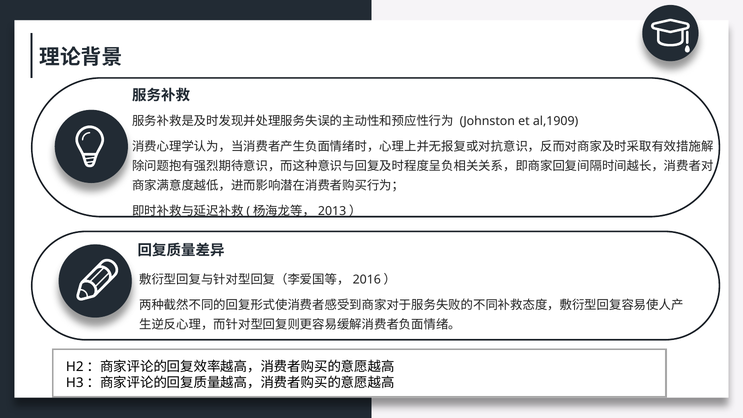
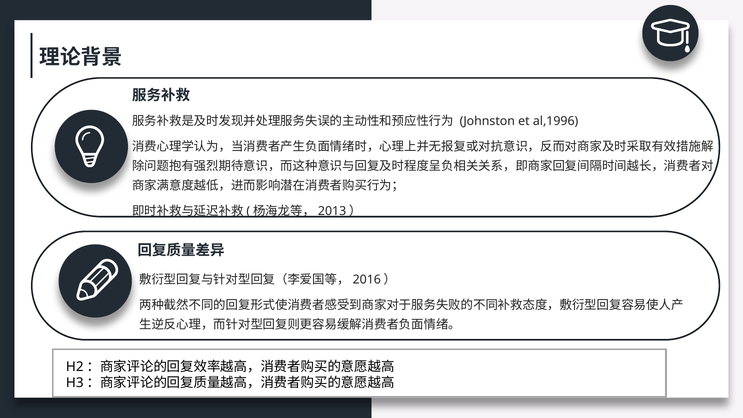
al,1909: al,1909 -> al,1996 (556, 121)
